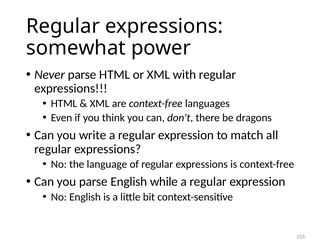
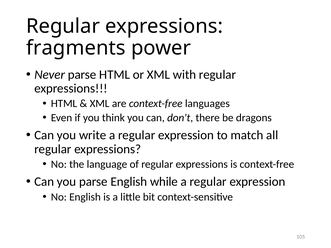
somewhat: somewhat -> fragments (76, 48)
